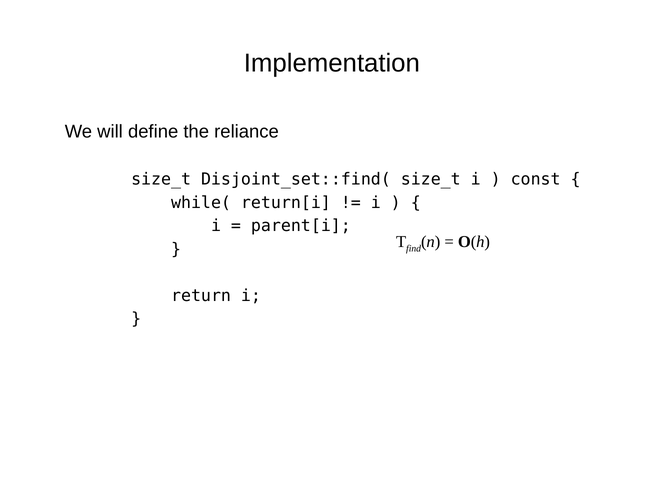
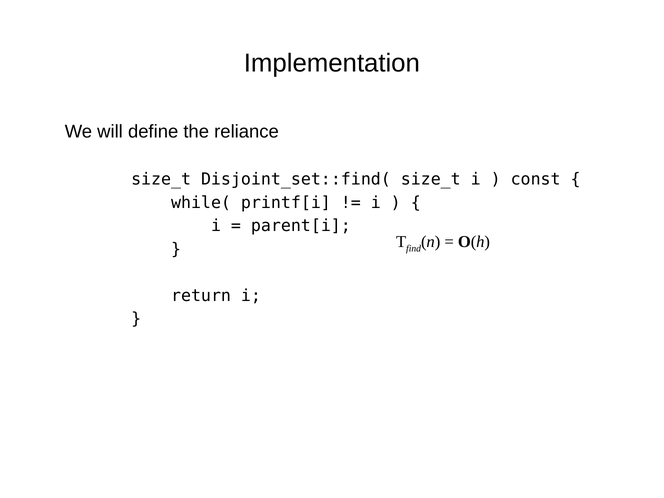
return[i: return[i -> printf[i (286, 203)
